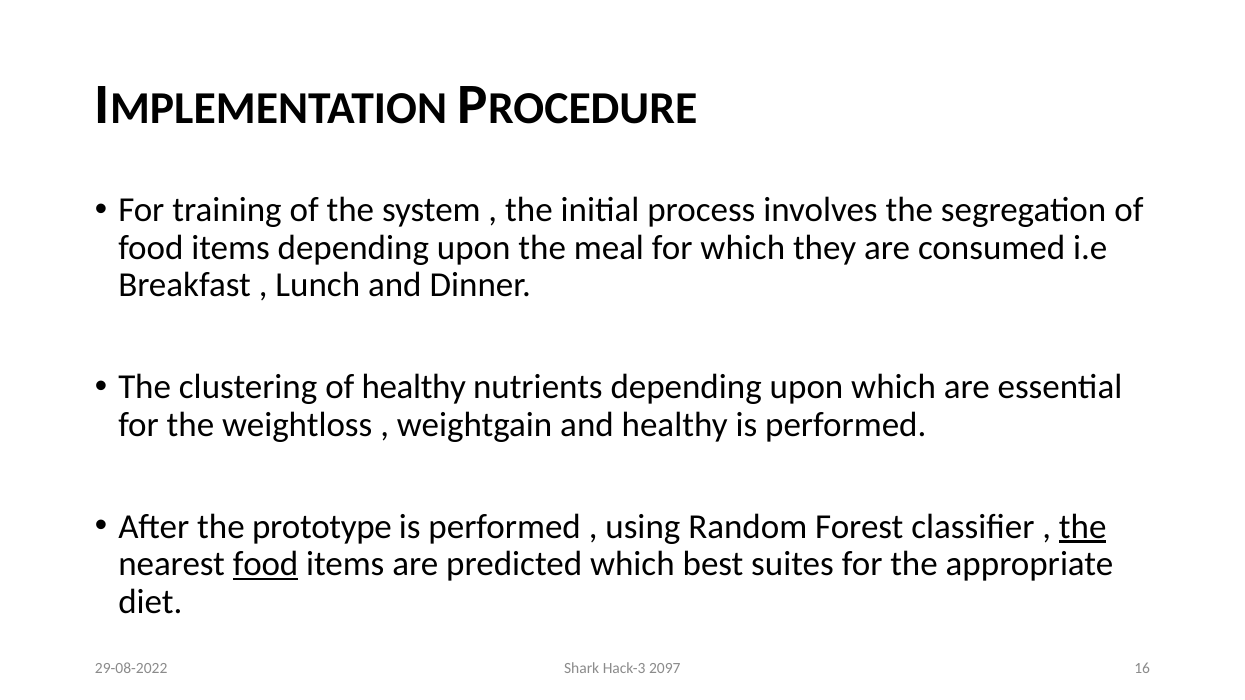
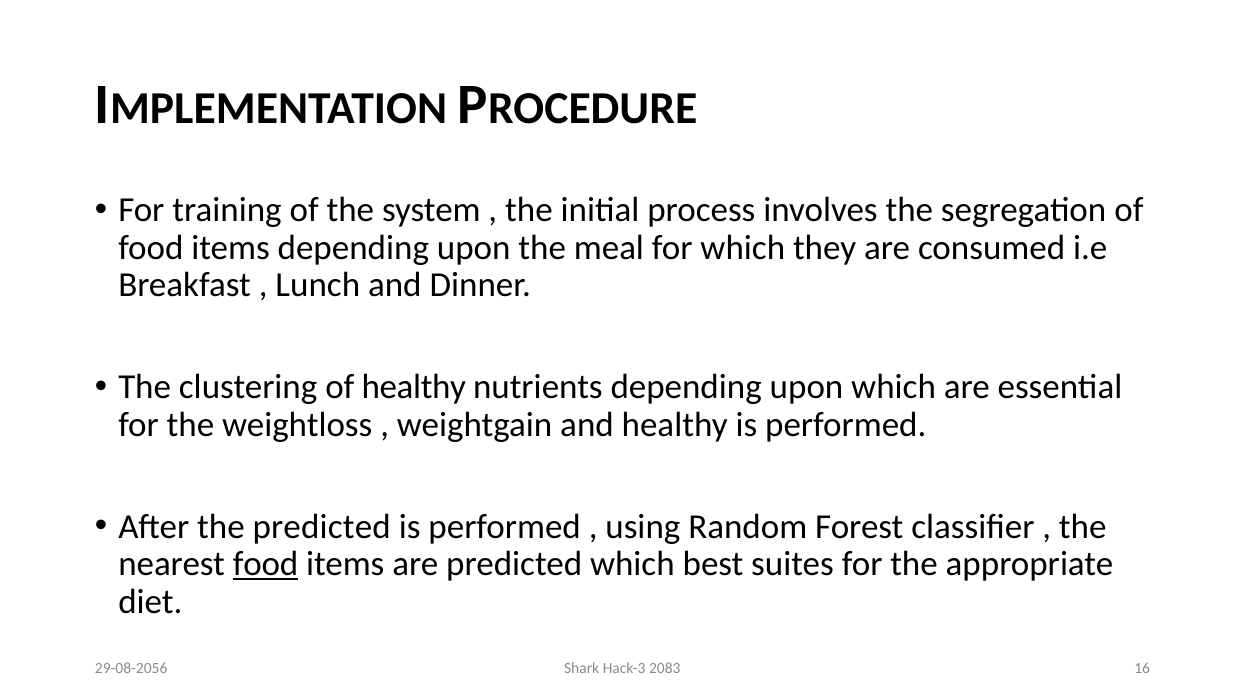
the prototype: prototype -> predicted (322, 527)
the underline: present -> none (1083, 527)
2097: 2097 -> 2083 (665, 669)
29-08-2022: 29-08-2022 -> 29-08-2056 (131, 669)
